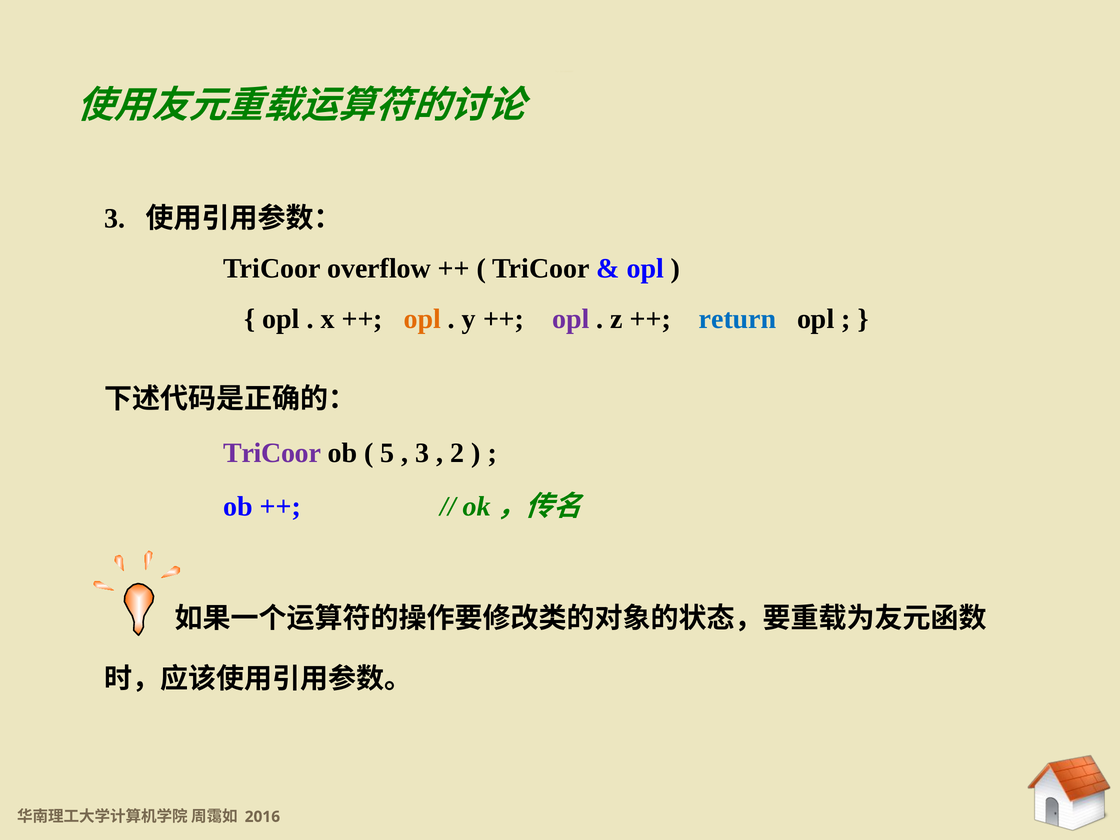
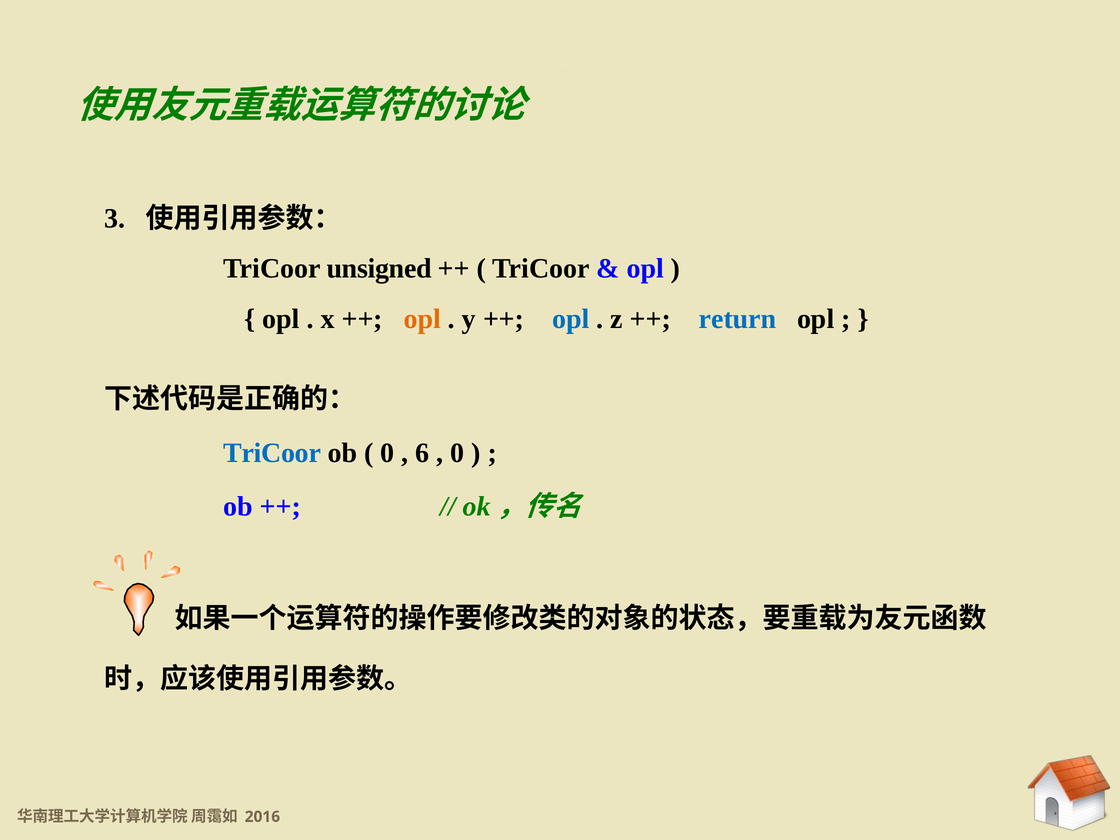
overflow: overflow -> unsigned (379, 269)
opl colour: purple -> blue (571, 319)
TriCoor colour: purple -> blue (272, 453)
5: 5 -> 0 (387, 453)
3: 3 -> 6 (422, 453)
2: 2 -> 0 (457, 453)
